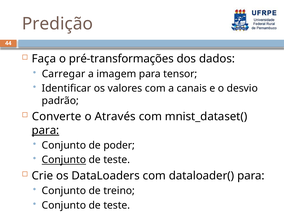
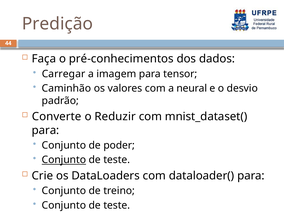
pré-transformações: pré-transformações -> pré-conhecimentos (121, 59)
Identificar: Identificar -> Caminhão (66, 88)
canais: canais -> neural (192, 88)
Através: Através -> Reduzir (115, 117)
para underline: present -> none (46, 130)
